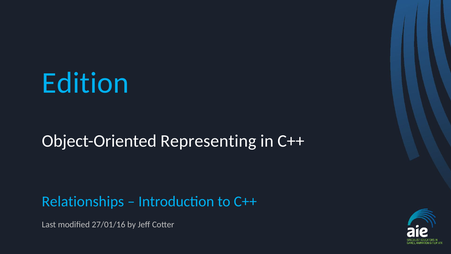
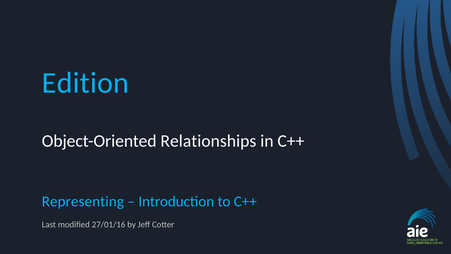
Representing: Representing -> Relationships (208, 141)
Relationships: Relationships -> Representing (83, 201)
